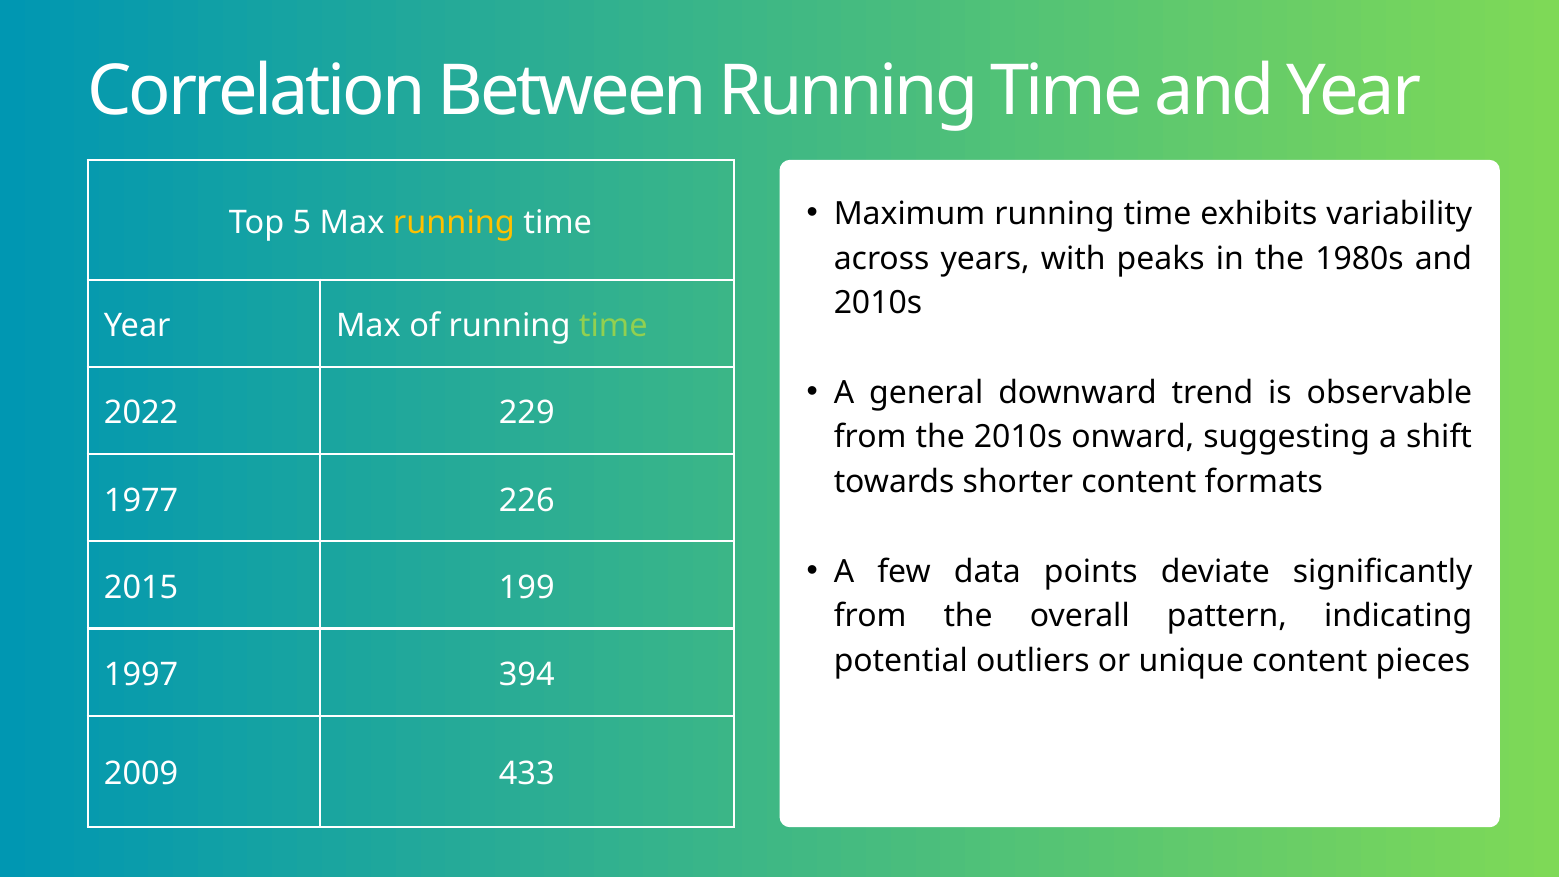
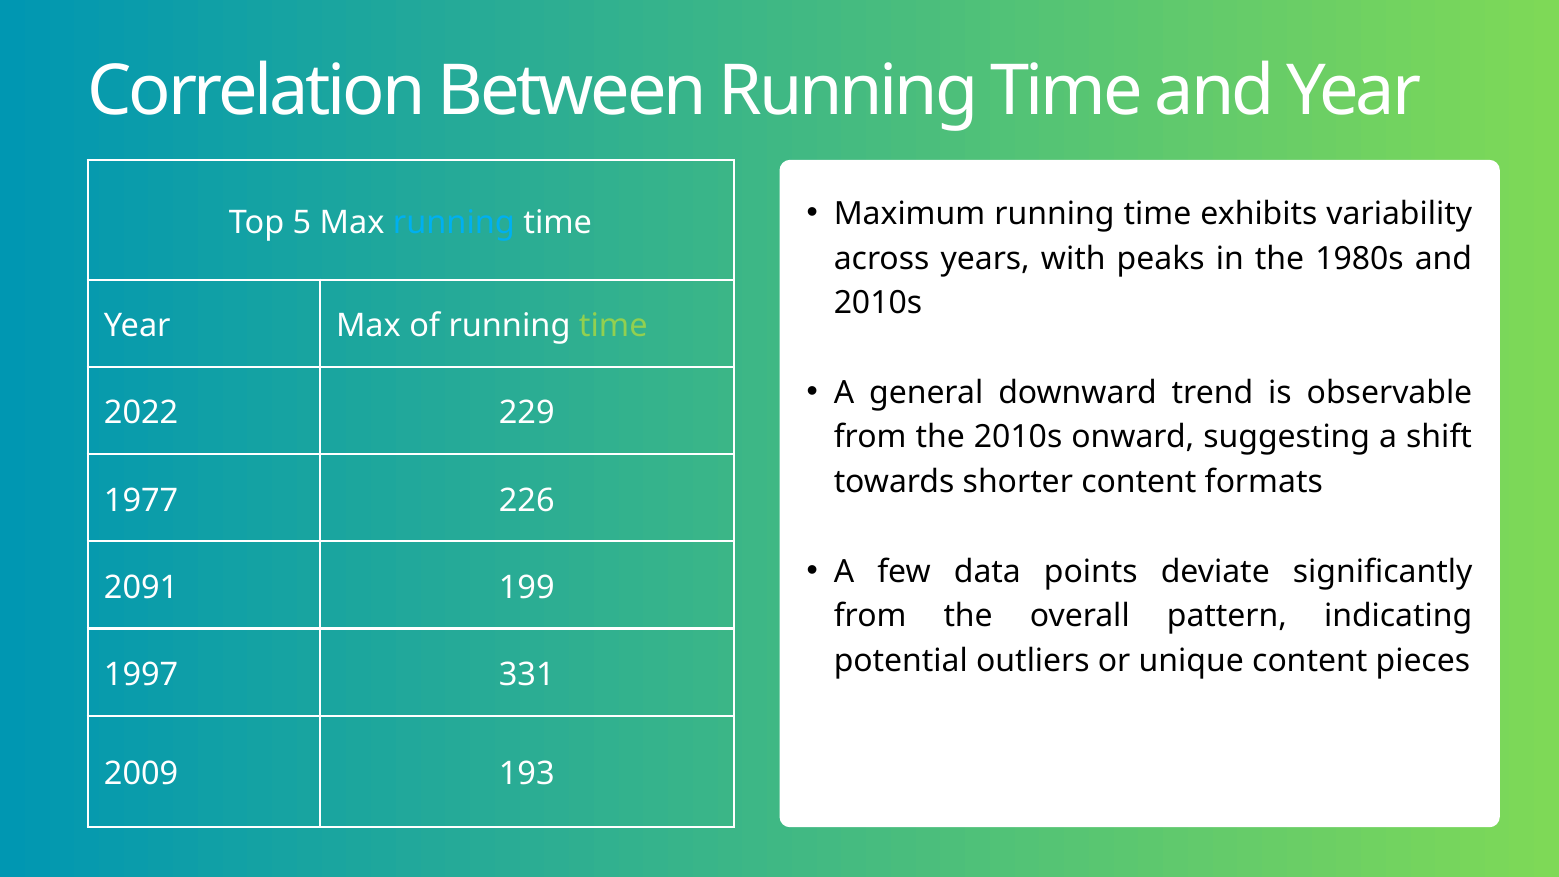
running colour: yellow -> light blue (454, 222)
2015: 2015 -> 2091 (141, 587)
394: 394 -> 331 (527, 675)
433: 433 -> 193 (527, 774)
